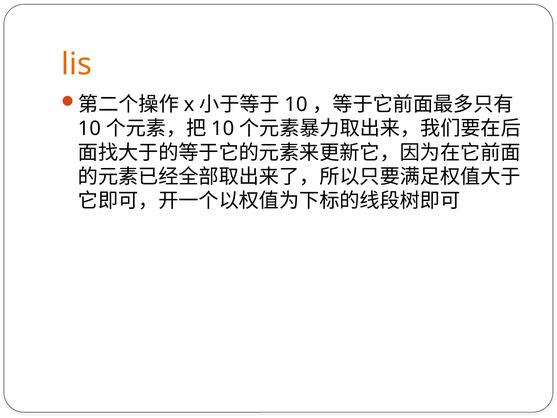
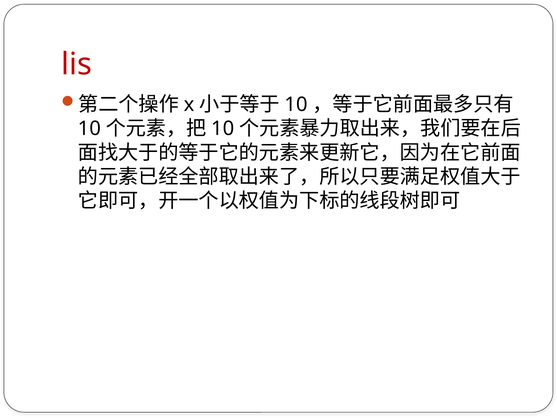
lis colour: orange -> red (77, 64)
